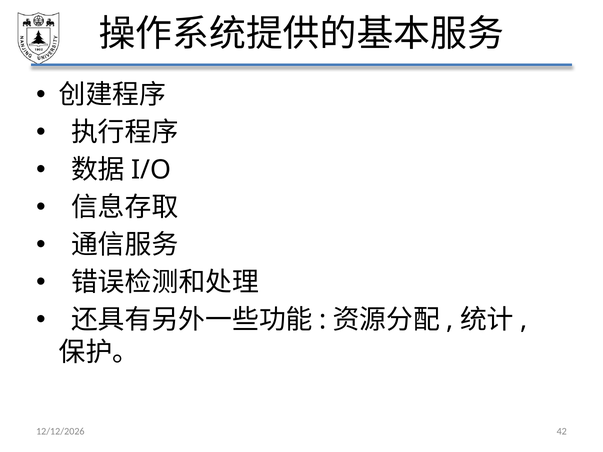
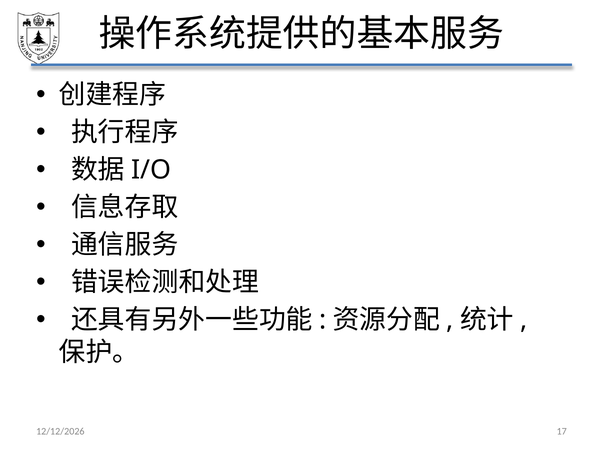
42: 42 -> 17 (562, 432)
